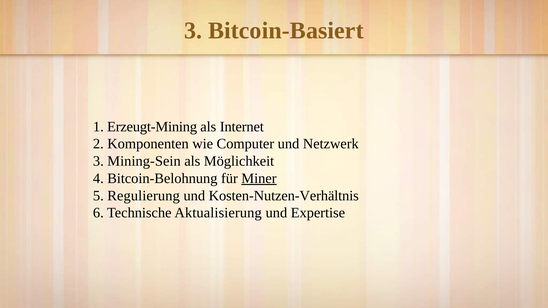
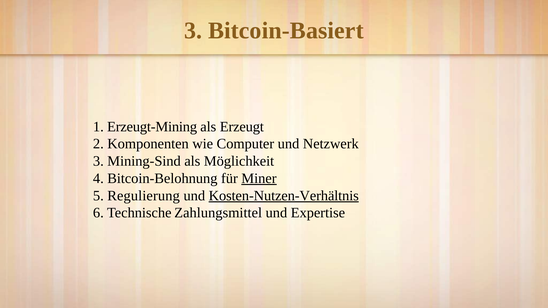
Internet: Internet -> Erzeugt (242, 127)
Mining-Sein: Mining-Sein -> Mining-Sind (144, 161)
Kosten-Nutzen-Verhältnis underline: none -> present (284, 196)
Aktualisierung: Aktualisierung -> Zahlungsmittel (218, 213)
